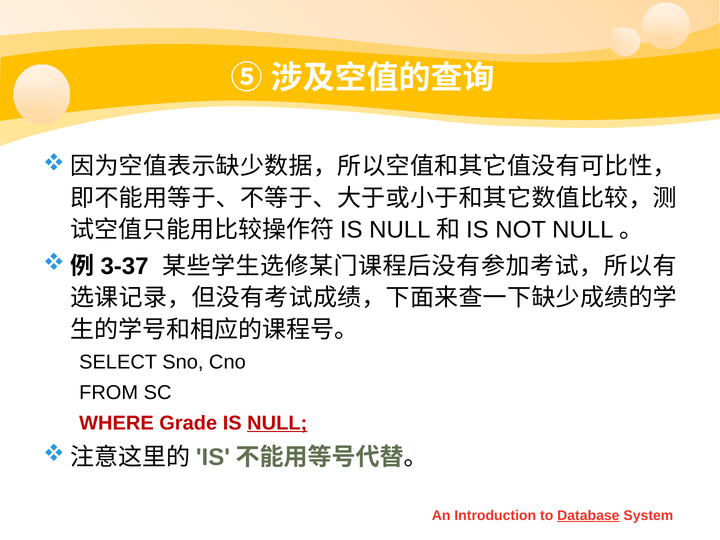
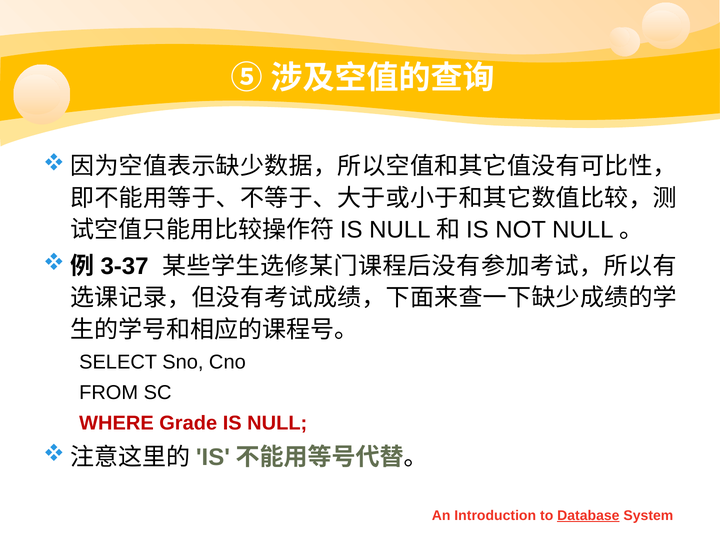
NULL underline: present -> none (277, 423)
